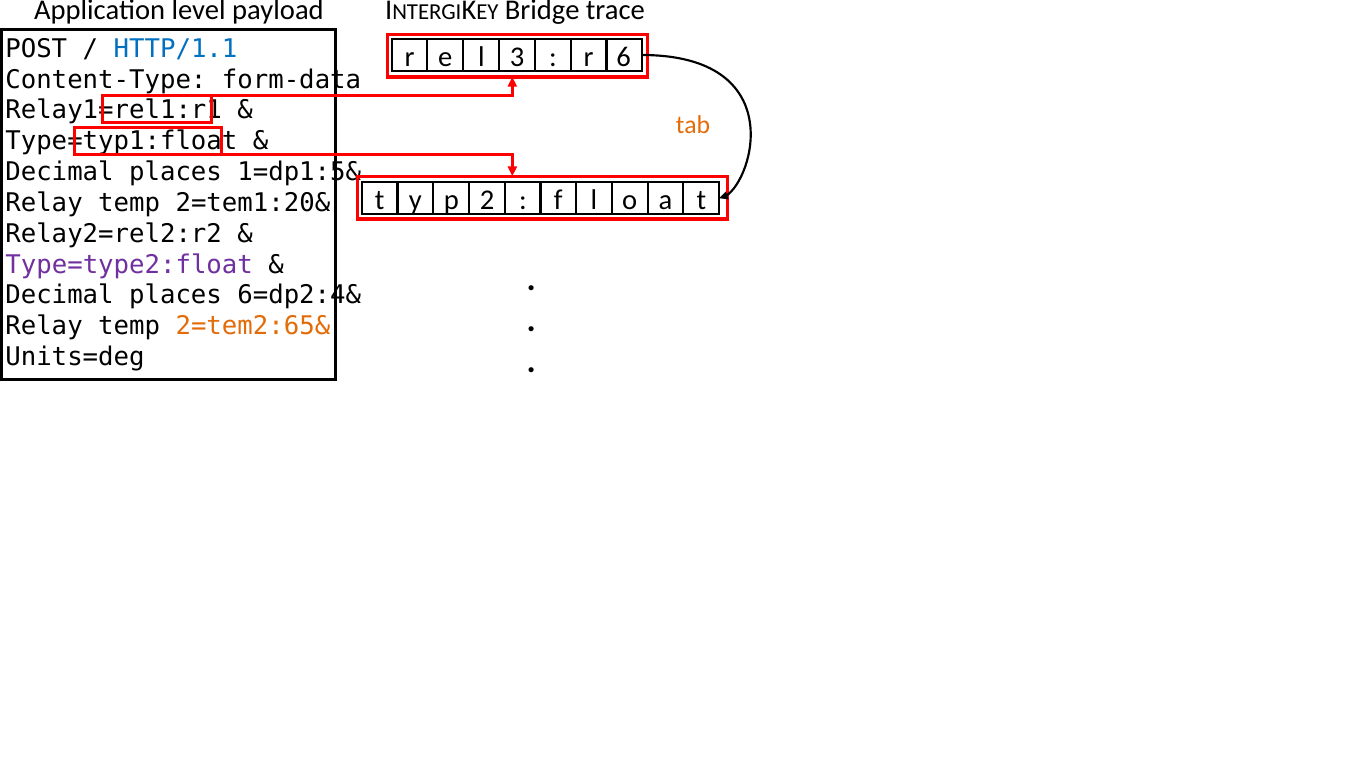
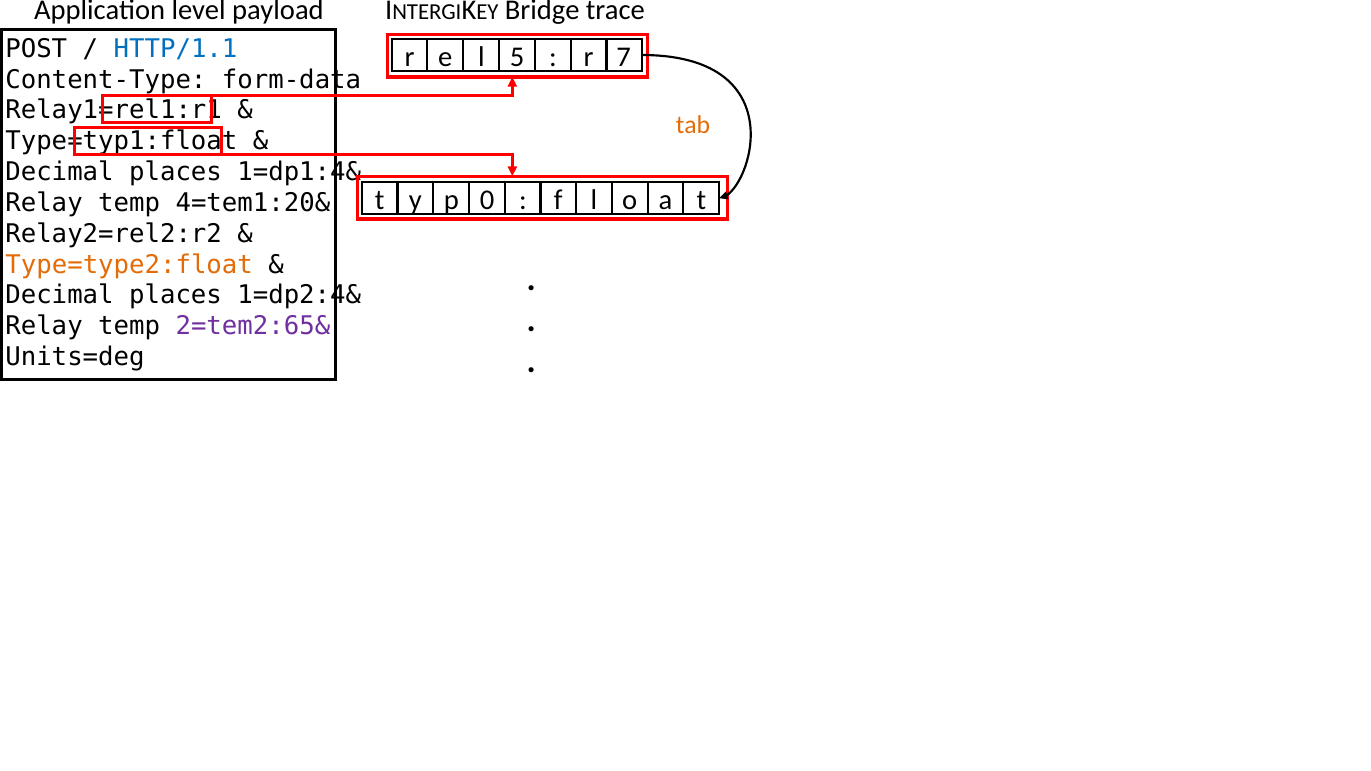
3: 3 -> 5 (517, 57)
6: 6 -> 7 (624, 57)
1=dp1:5&: 1=dp1:5& -> 1=dp1:4& (299, 172)
2: 2 -> 0 (487, 200)
2=tem1:20&: 2=tem1:20& -> 4=tem1:20& (253, 203)
Type=type2:float colour: purple -> orange (129, 265)
6=dp2:4&: 6=dp2:4& -> 1=dp2:4& (299, 296)
2=tem2:65& colour: orange -> purple (253, 326)
